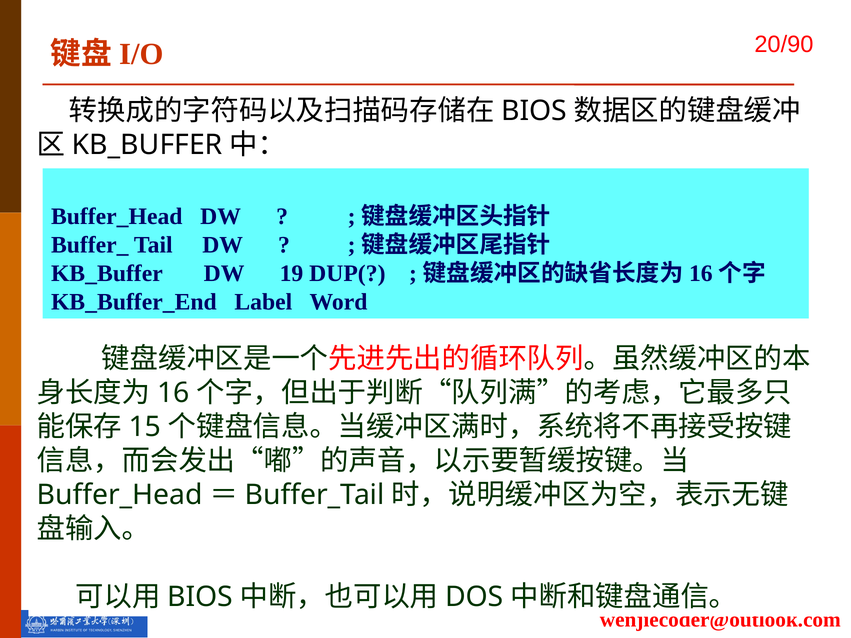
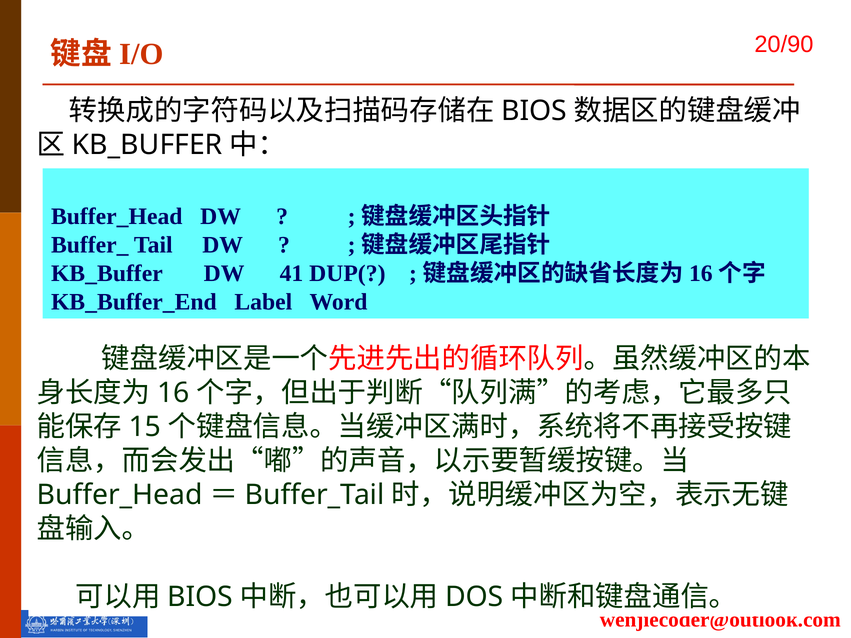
19: 19 -> 41 (291, 274)
